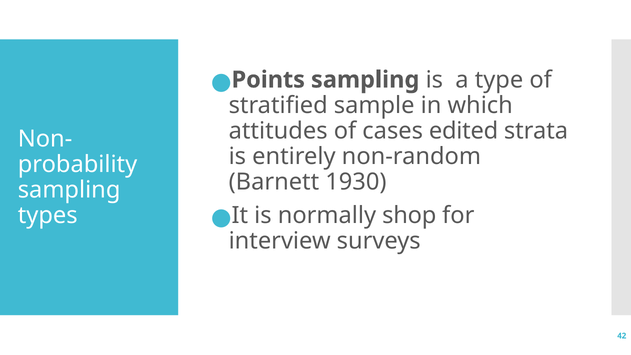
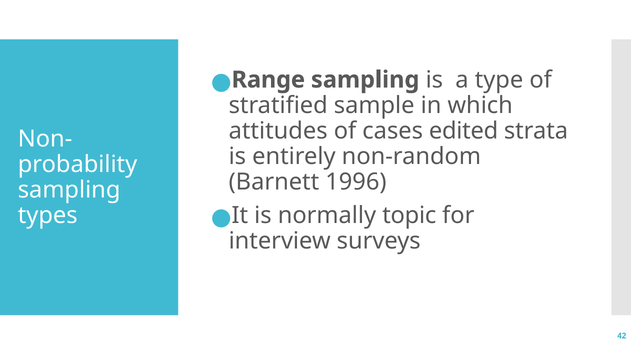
Points: Points -> Range (268, 80)
1930: 1930 -> 1996 (356, 182)
shop: shop -> topic (409, 215)
